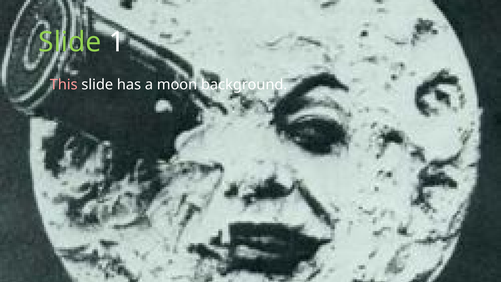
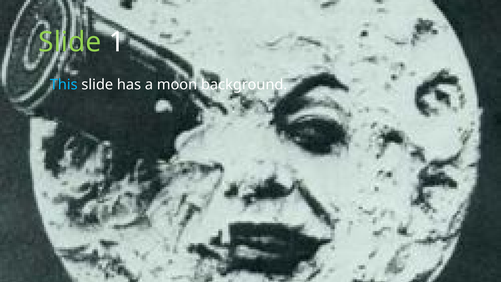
This colour: pink -> light blue (64, 85)
